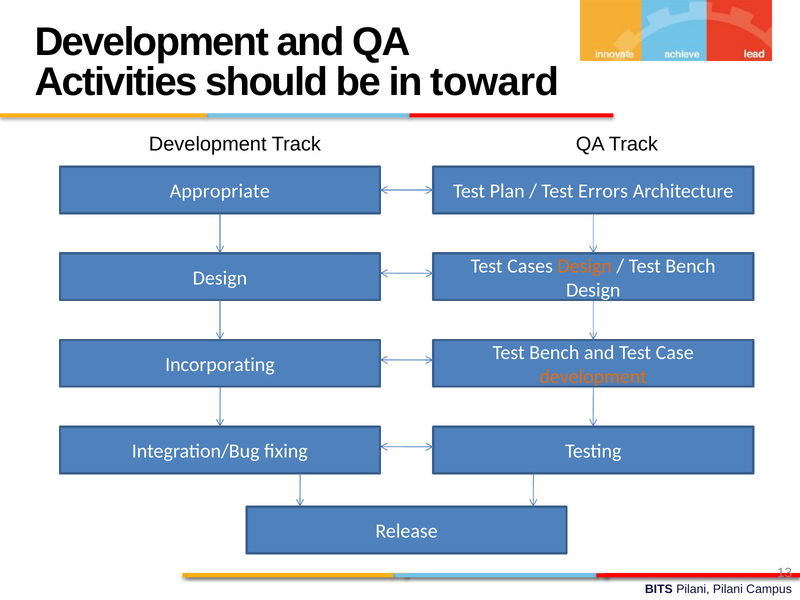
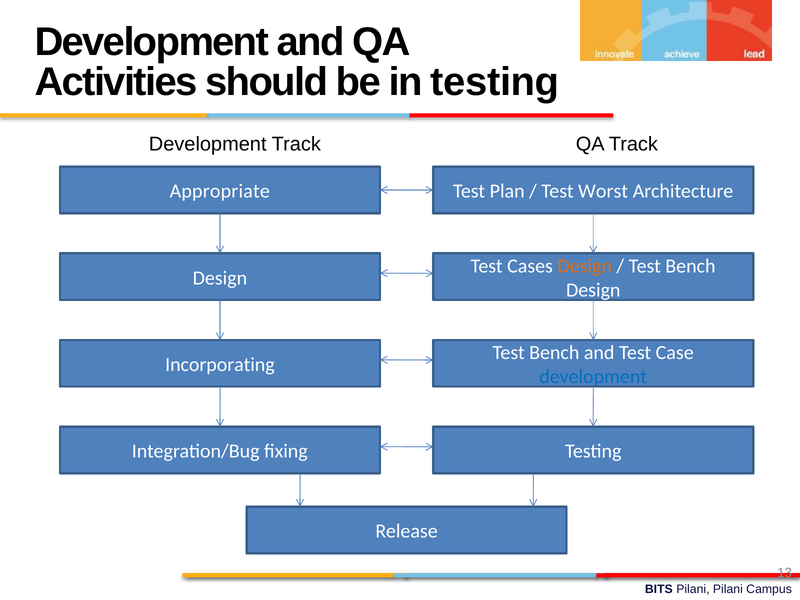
in toward: toward -> testing (495, 82)
Errors: Errors -> Worst (603, 191)
development colour: orange -> blue (593, 377)
